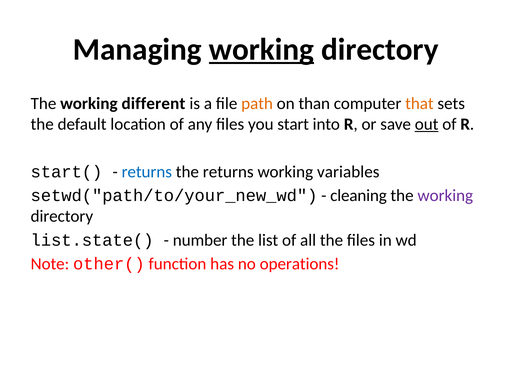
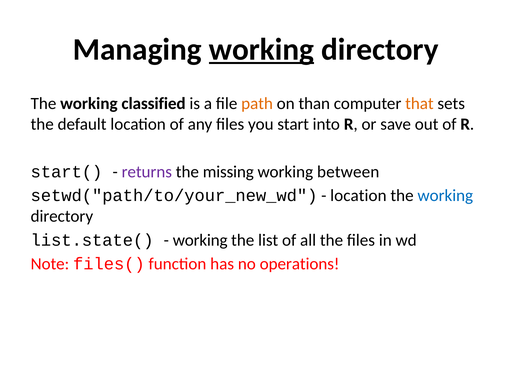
different: different -> classified (154, 104)
out underline: present -> none (427, 124)
returns colour: blue -> purple (147, 172)
the returns: returns -> missing (228, 172)
variables: variables -> between (348, 172)
cleaning: cleaning -> location (358, 196)
working colour: purple -> blue (445, 196)
number: number -> working (200, 240)
other(: other( -> files( (109, 264)
